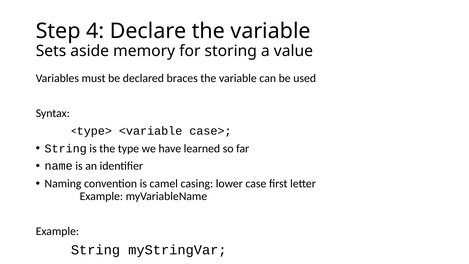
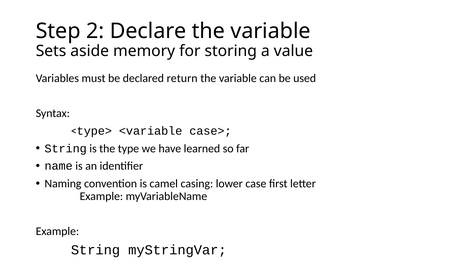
4: 4 -> 2 (95, 31)
braces: braces -> return (182, 78)
